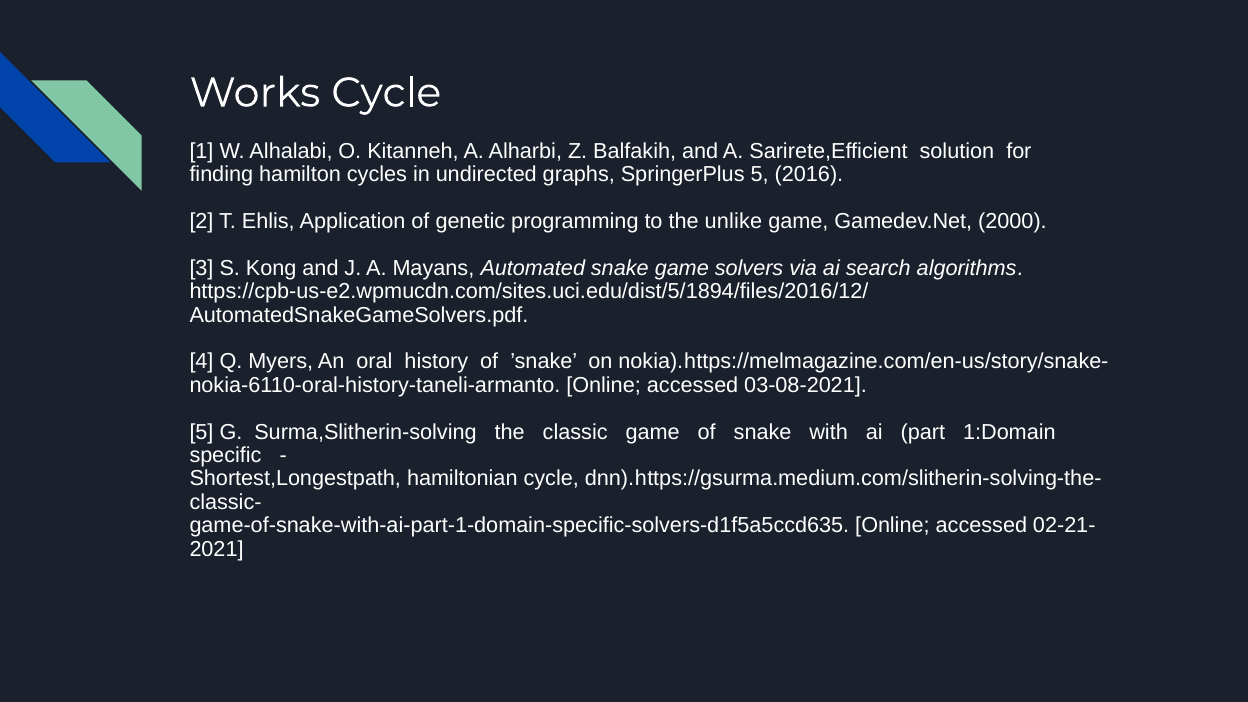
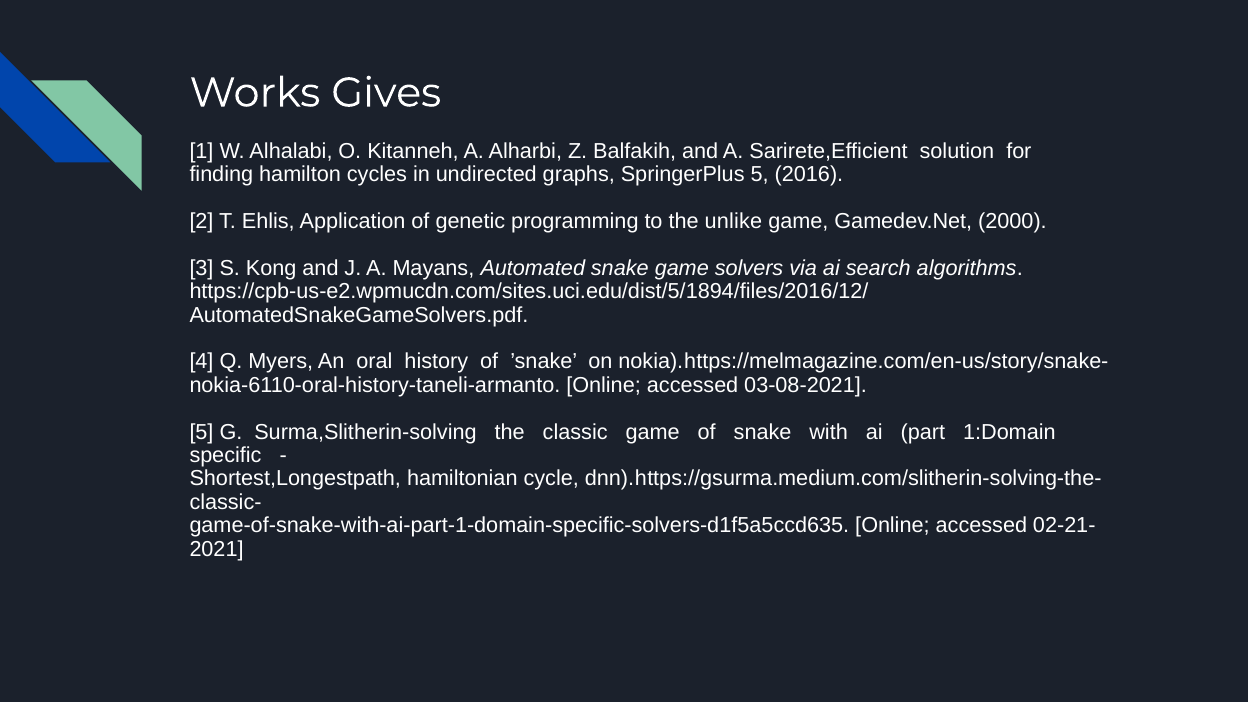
Works Cycle: Cycle -> Gives (386, 93)
